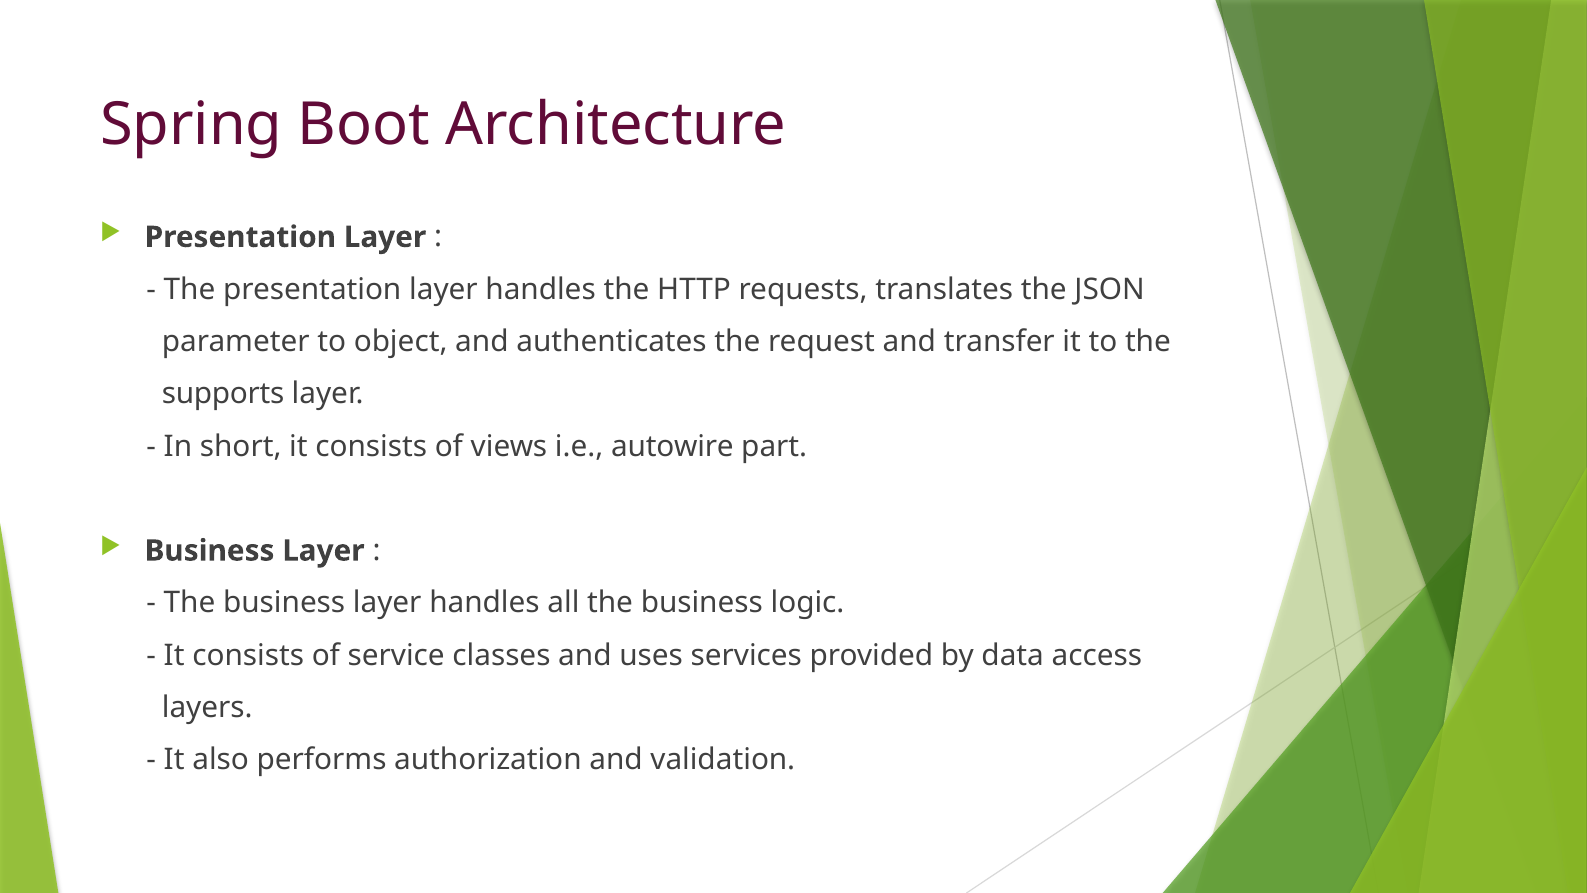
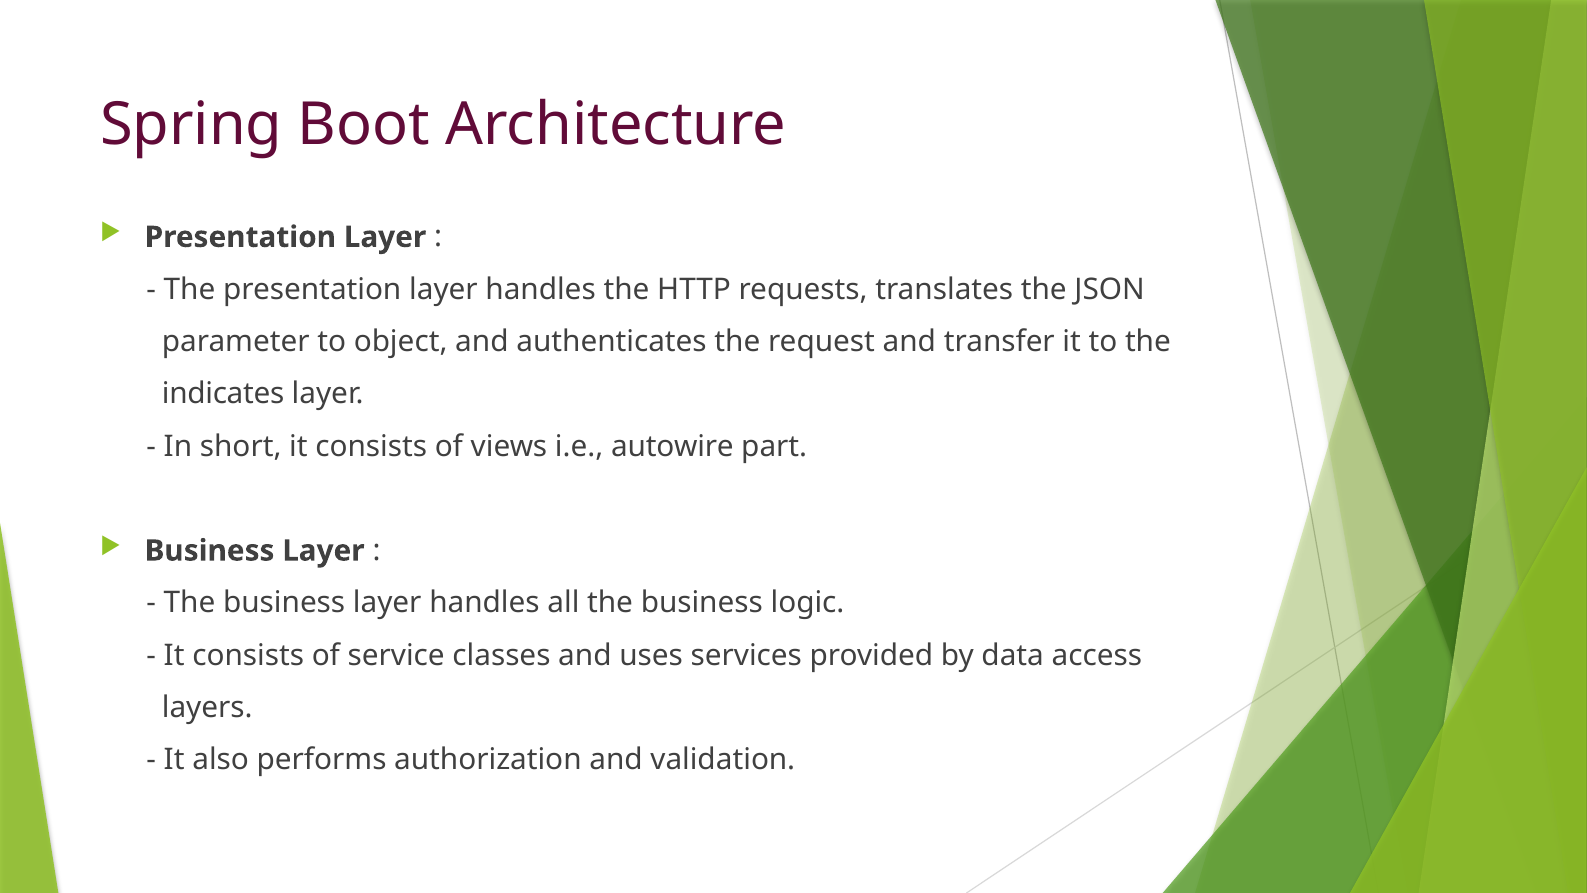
supports: supports -> indicates (223, 394)
